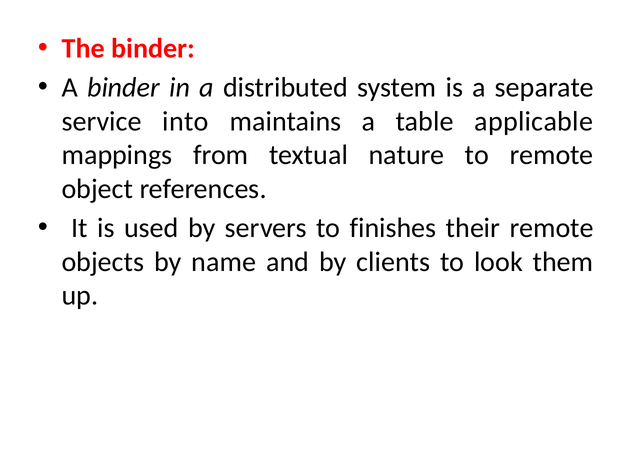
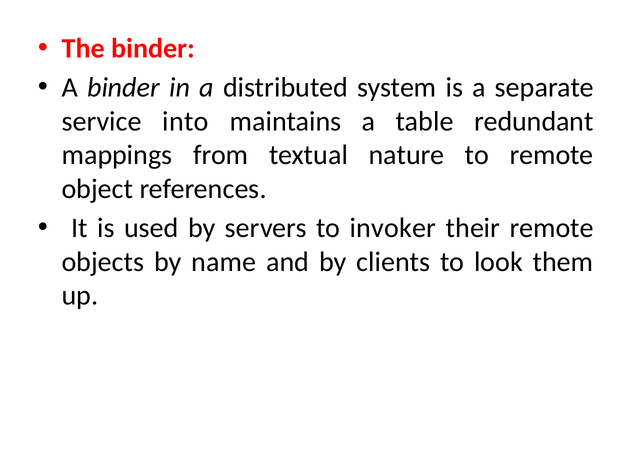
applicable: applicable -> redundant (534, 121)
finishes: finishes -> invoker (393, 228)
